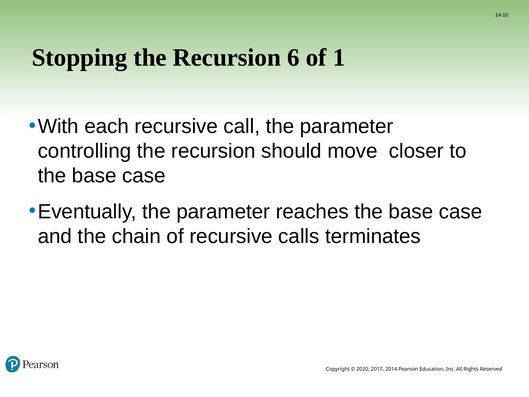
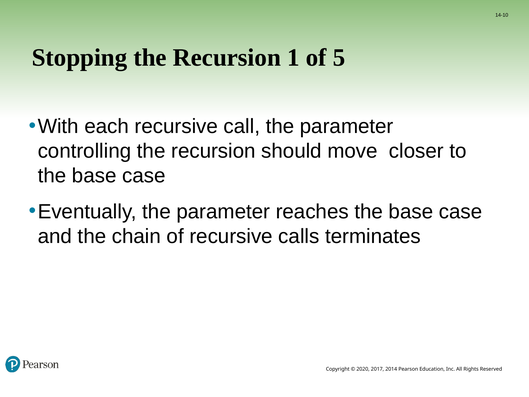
6: 6 -> 1 (293, 57)
1: 1 -> 5 (339, 57)
